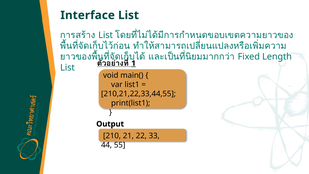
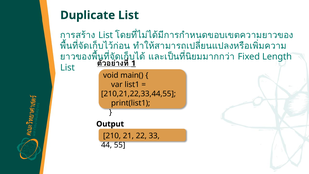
Interface: Interface -> Duplicate (88, 15)
